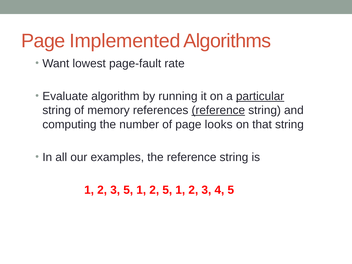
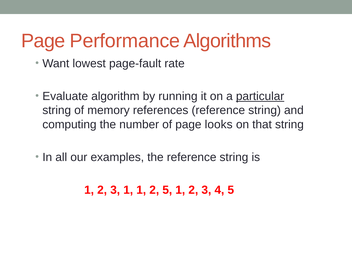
Implemented: Implemented -> Performance (125, 41)
reference underline: present -> none (218, 110)
3 5: 5 -> 1 (128, 190)
